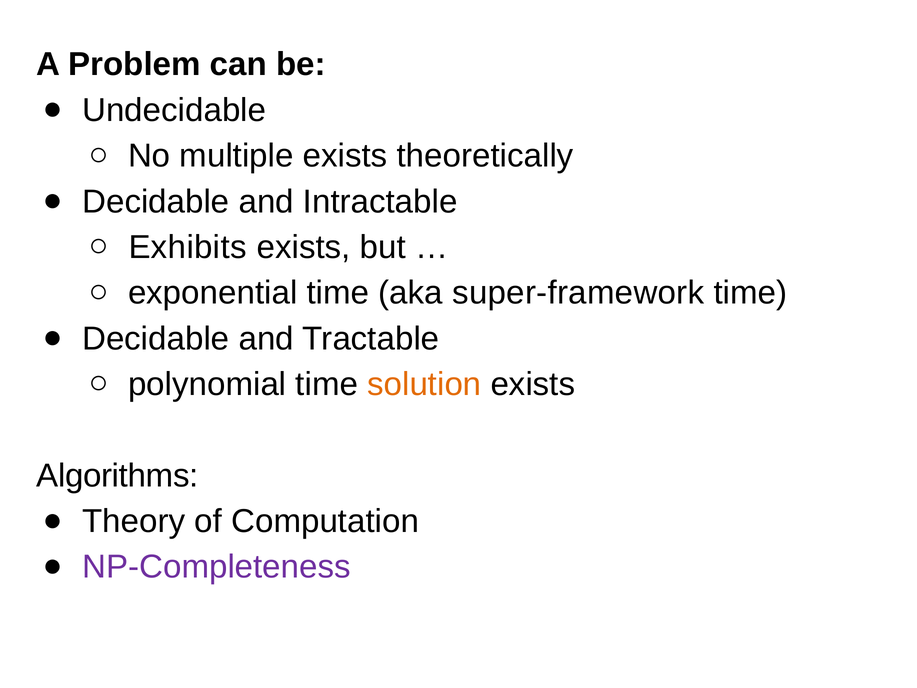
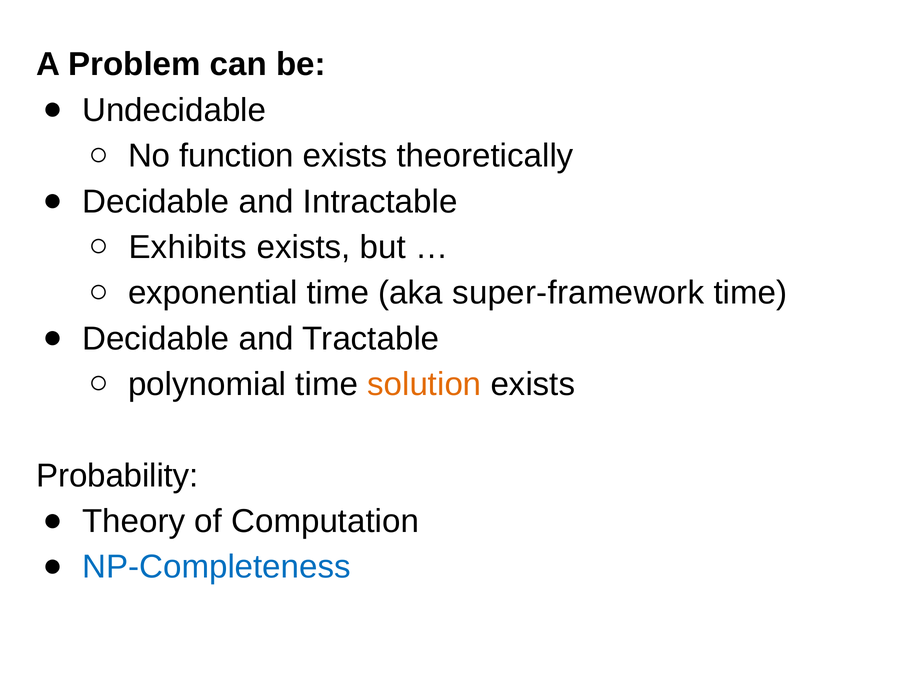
multiple: multiple -> function (237, 156)
Algorithms: Algorithms -> Probability (117, 476)
NP-Completeness colour: purple -> blue (217, 567)
